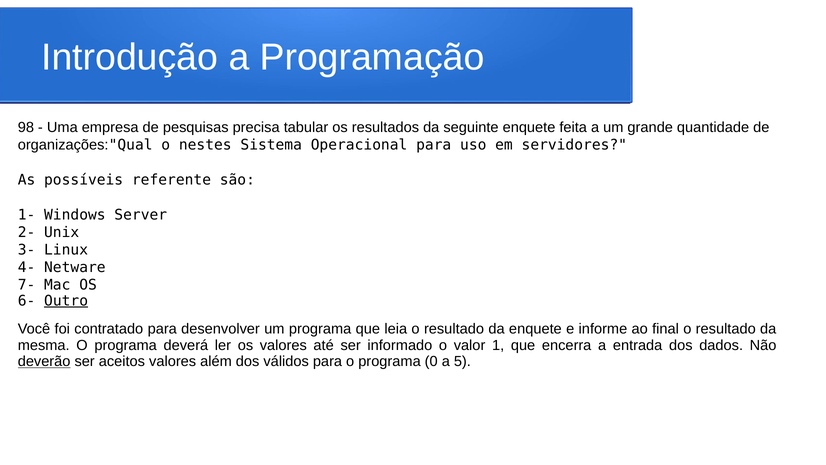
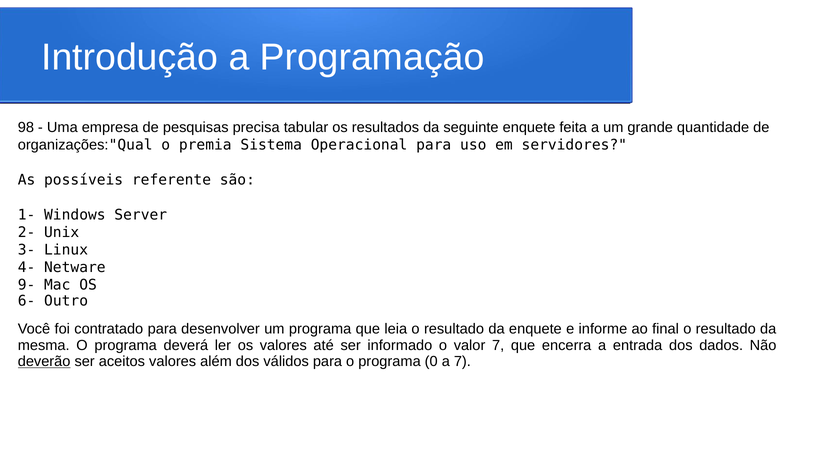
nestes: nestes -> premia (205, 145)
7-: 7- -> 9- (27, 285)
Outro underline: present -> none (66, 301)
valor 1: 1 -> 7 (498, 345)
a 5: 5 -> 7 (462, 361)
